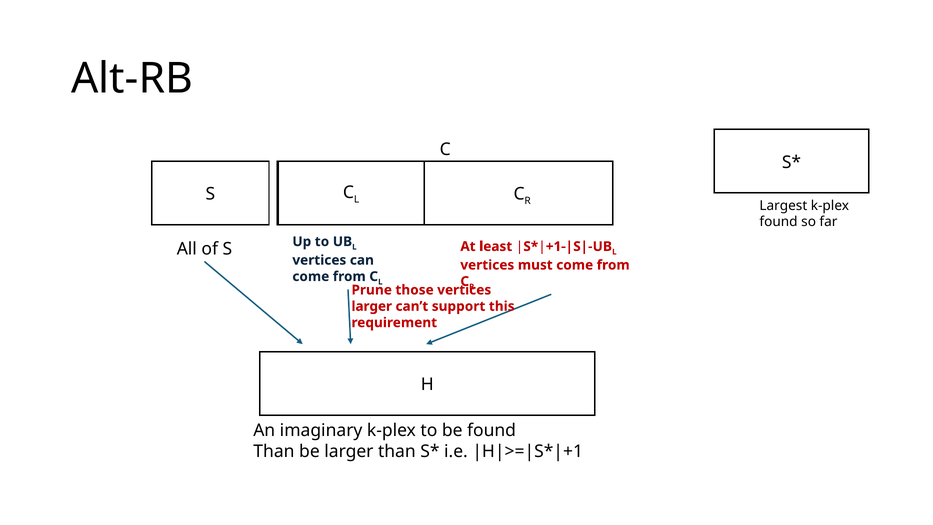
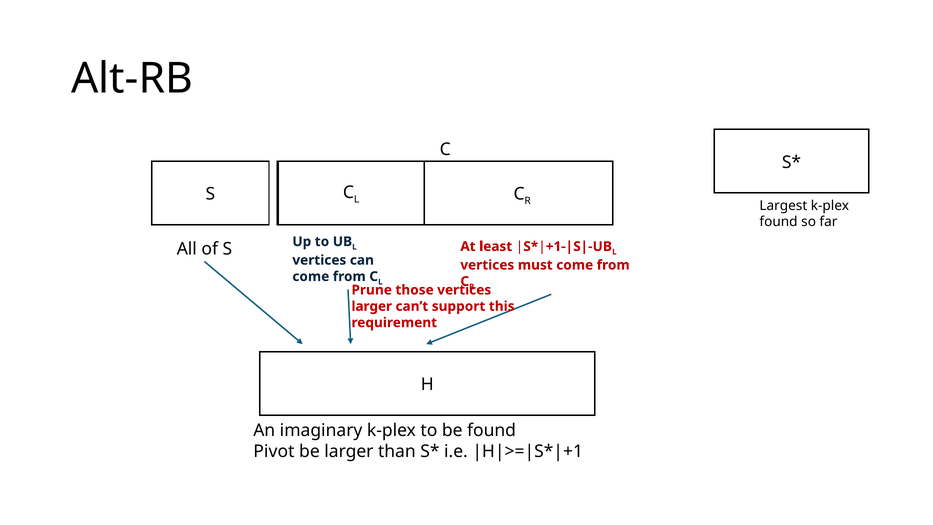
Than: Than -> Pivot (274, 451)
